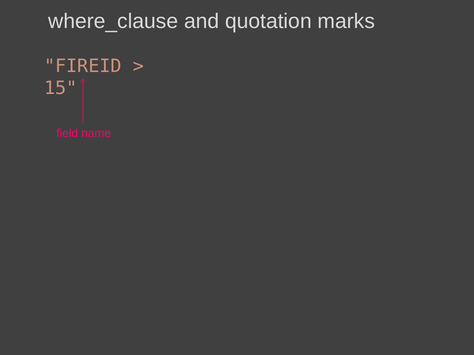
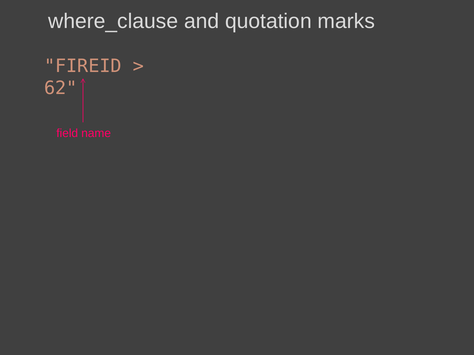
15: 15 -> 62 (61, 88)
